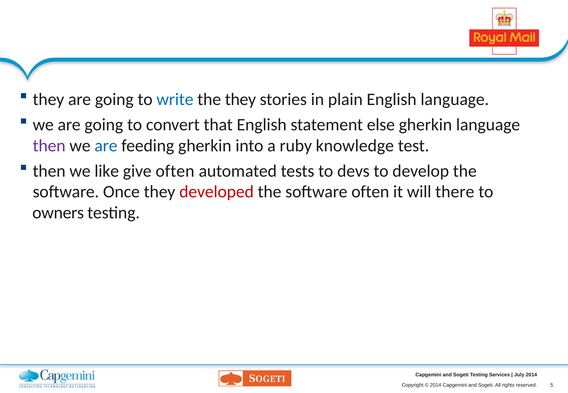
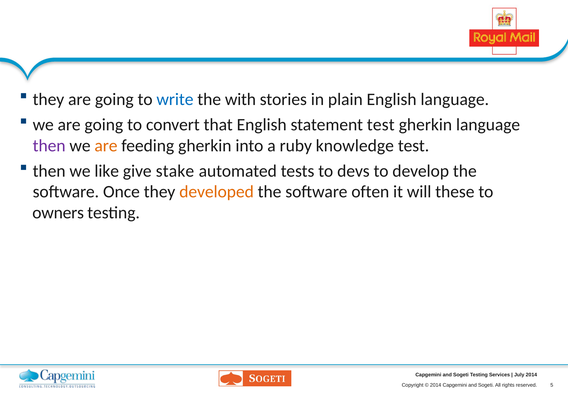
the they: they -> with (240, 99)
statement else: else -> test (381, 125)
are colour: blue -> orange (106, 146)
give often: often -> stake (175, 171)
developed colour: red -> orange (217, 192)
there: there -> these (455, 192)
